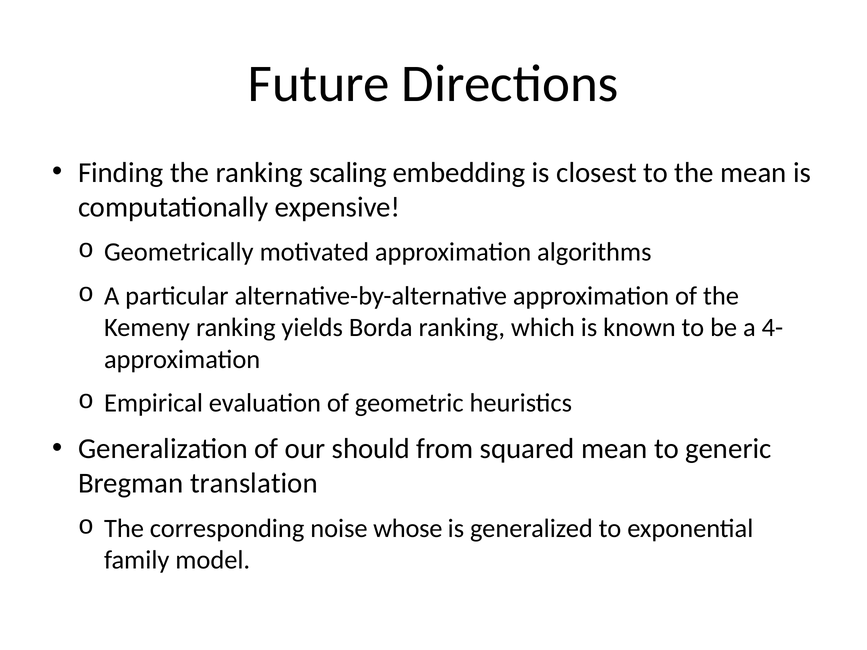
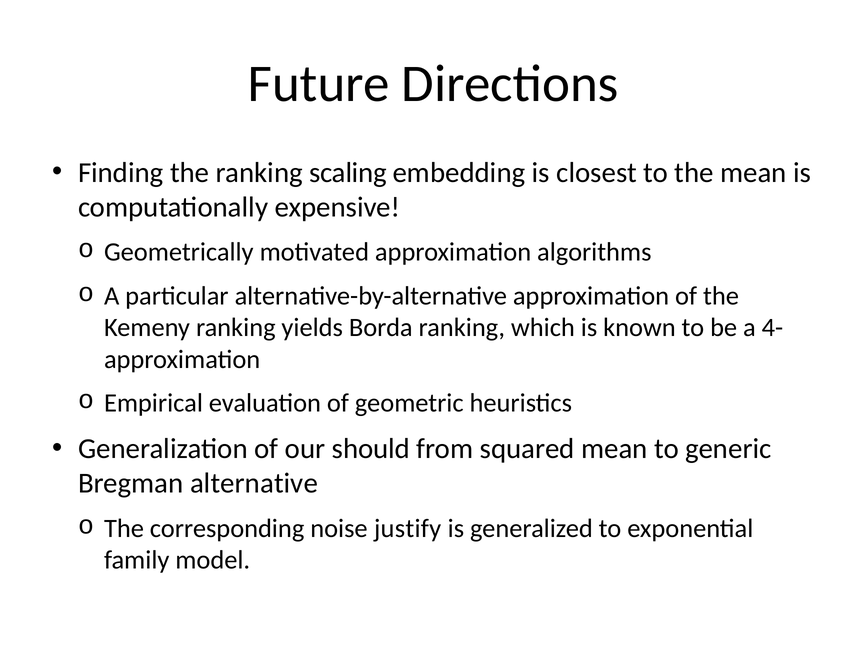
translation: translation -> alternative (254, 484)
whose: whose -> justify (408, 529)
